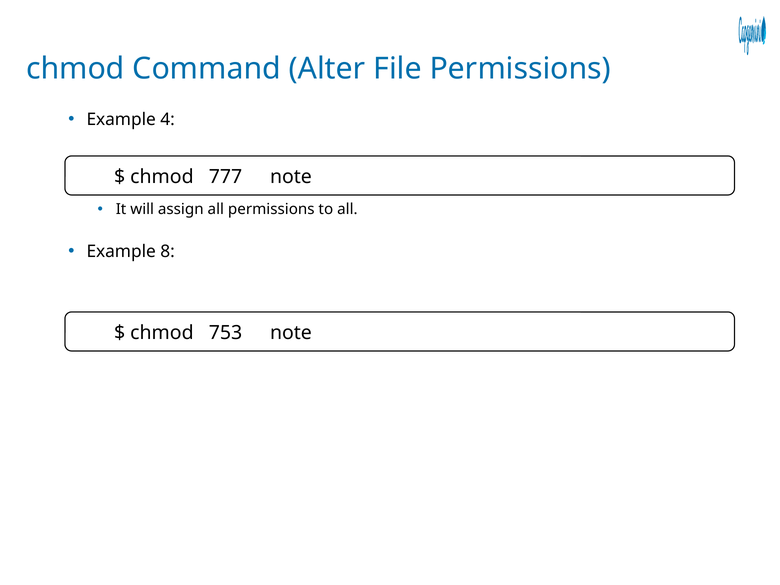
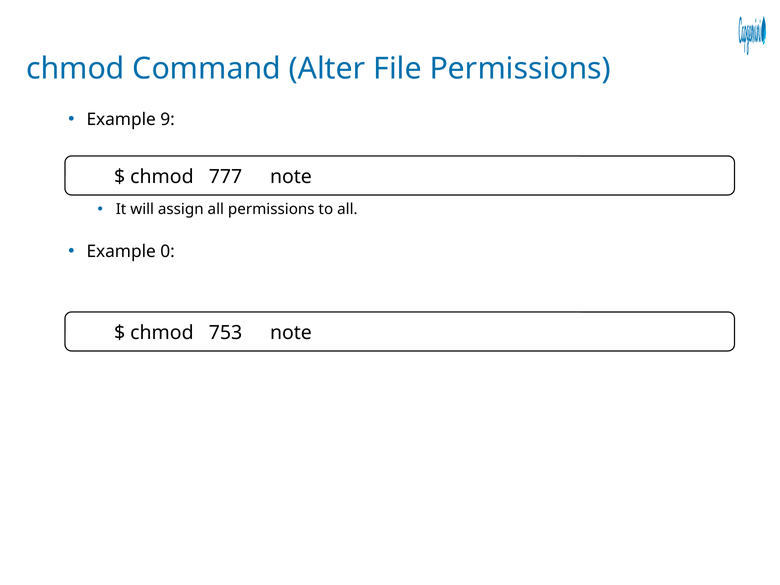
4: 4 -> 9 (168, 119)
8: 8 -> 0 (168, 251)
